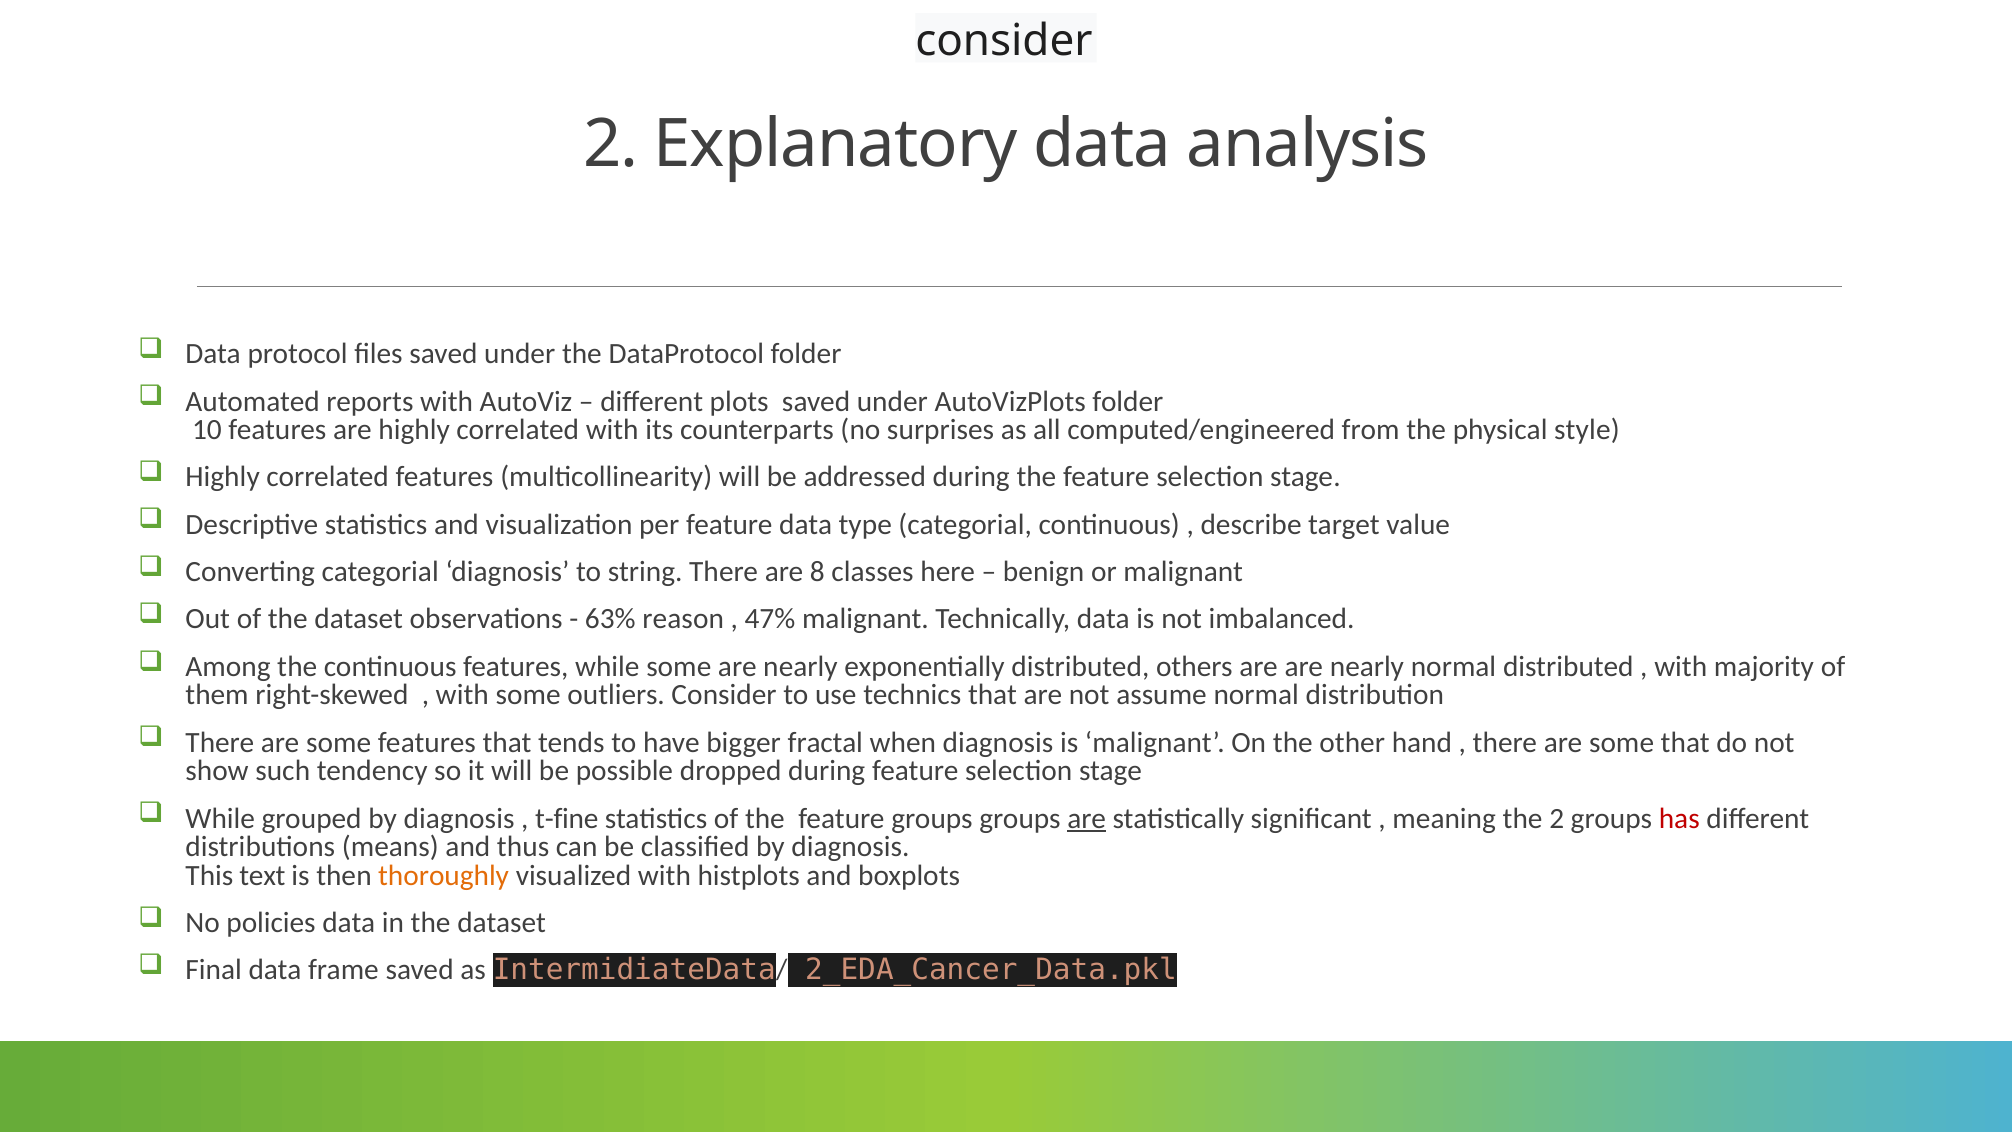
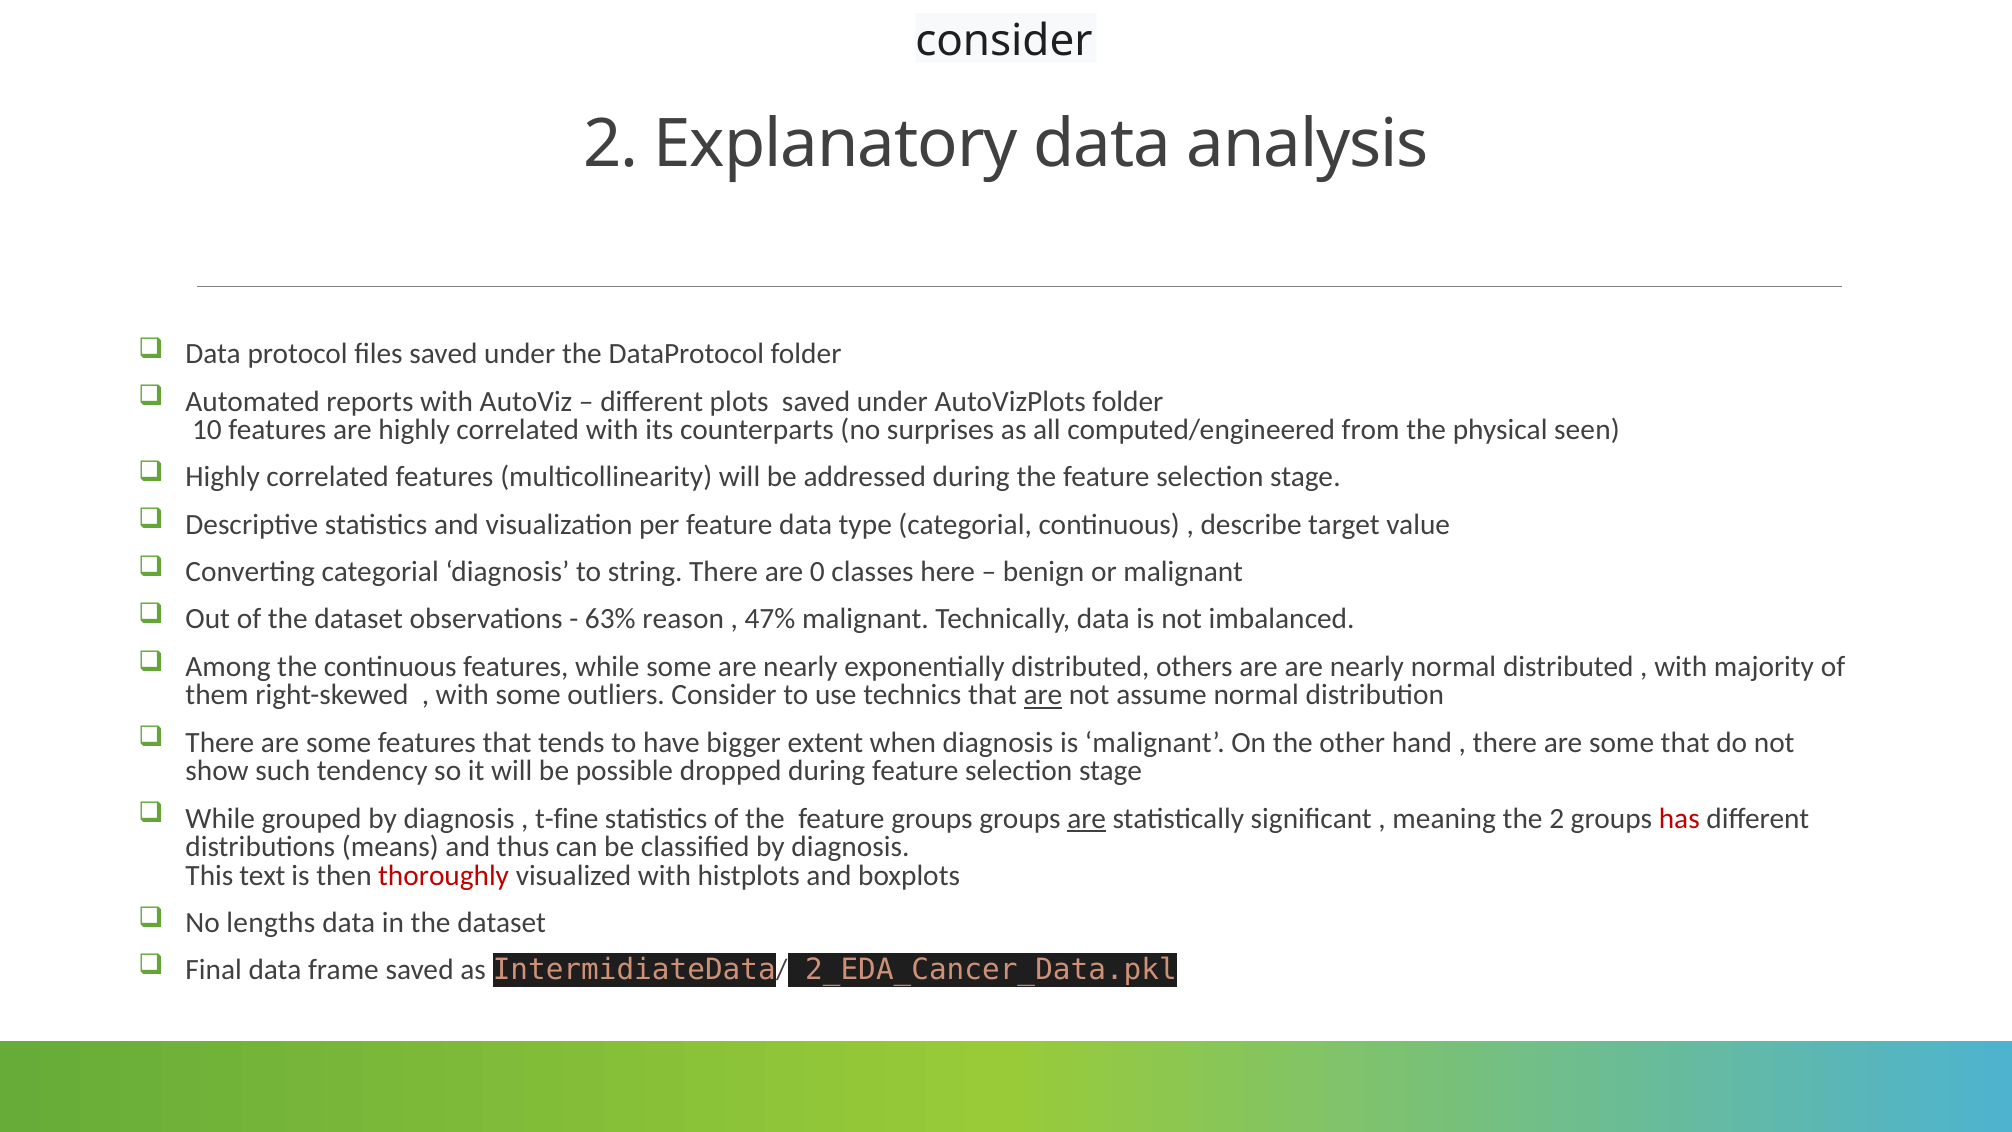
style: style -> seen (1587, 430)
8: 8 -> 0 (817, 572)
are underline: none -> present (1043, 695)
fractal: fractal -> extent (825, 742)
thoroughly colour: orange -> red (444, 875)
policies: policies -> lengths (271, 923)
